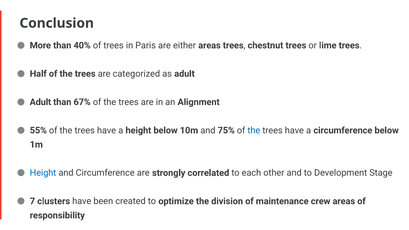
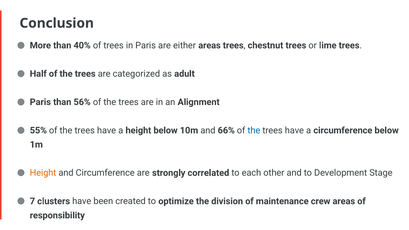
Adult: Adult -> Paris (40, 102)
67%: 67% -> 56% (82, 102)
75%: 75% -> 66% (226, 130)
Height colour: blue -> orange (43, 173)
